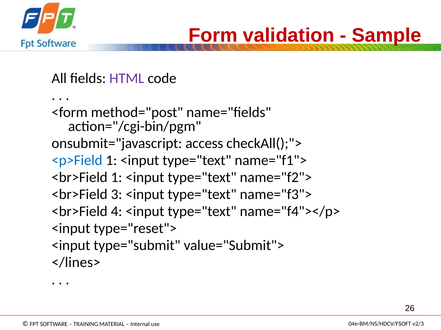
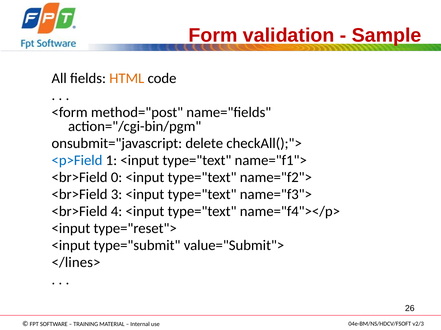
HTML colour: purple -> orange (127, 78)
access: access -> delete (204, 144)
<br>Field 1: 1 -> 0 (117, 178)
